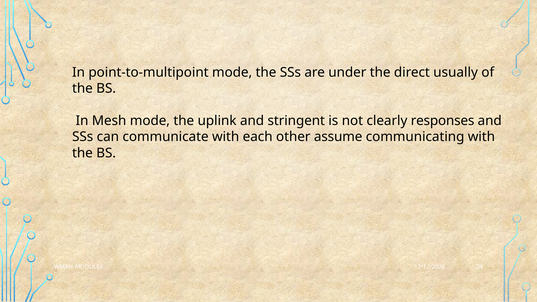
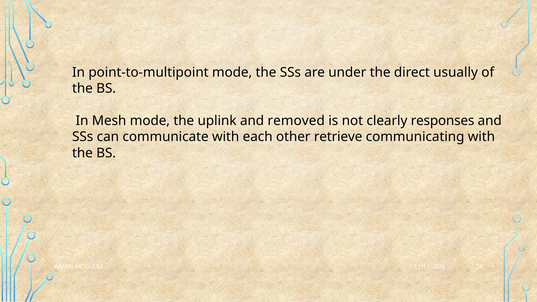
stringent: stringent -> removed (296, 121)
assume: assume -> retrieve (338, 137)
